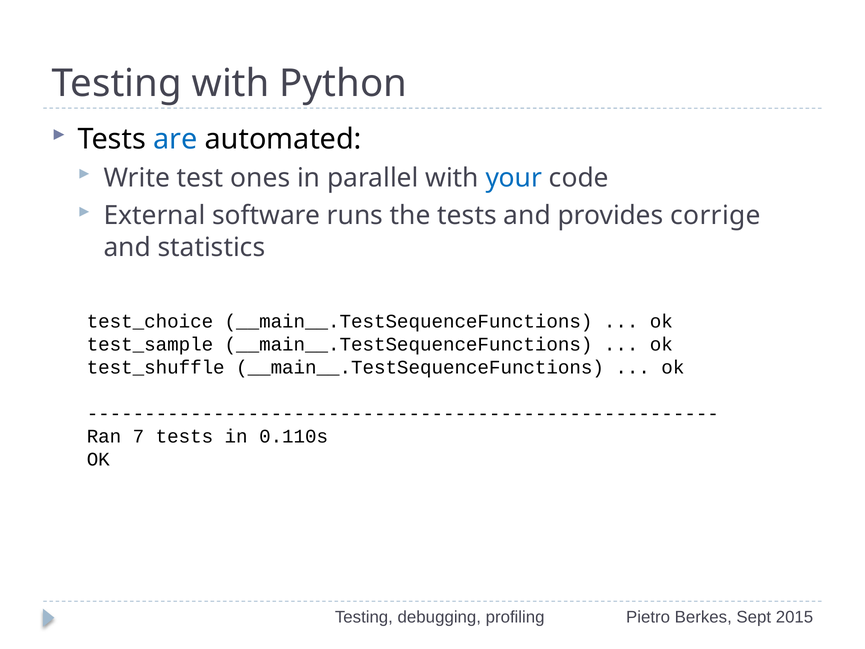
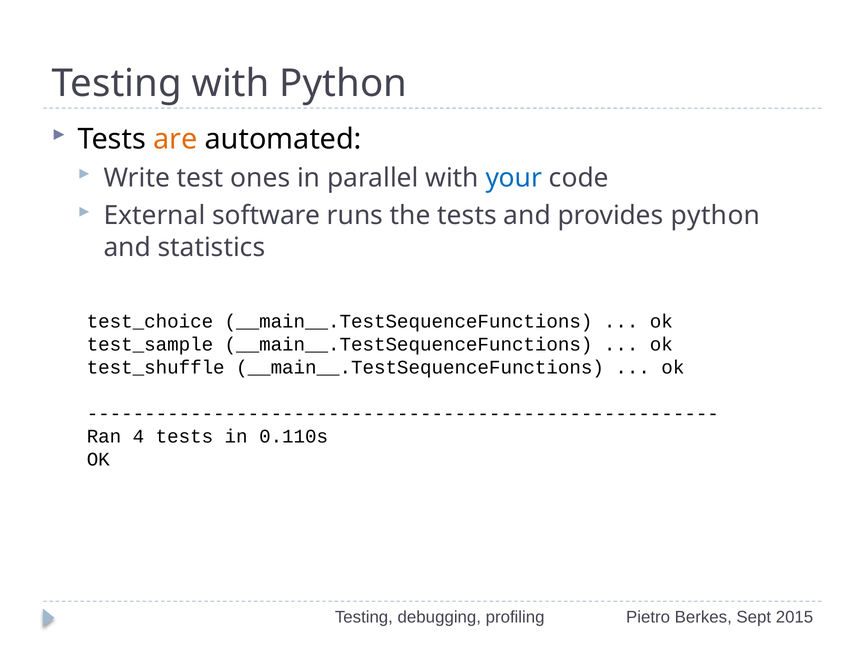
are colour: blue -> orange (175, 139)
provides corrige: corrige -> python (715, 216)
7: 7 -> 4 (138, 436)
